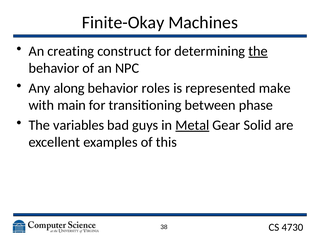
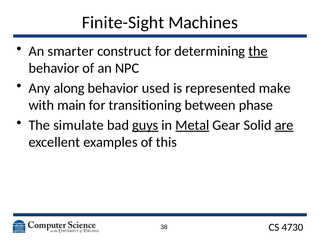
Finite-Okay: Finite-Okay -> Finite-Sight (123, 23)
creating: creating -> smarter (71, 51)
roles: roles -> used (156, 88)
variables: variables -> simulate (79, 125)
guys underline: none -> present (145, 125)
are underline: none -> present (284, 125)
